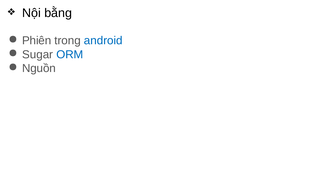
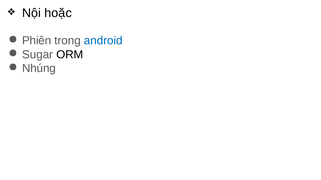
bằng: bằng -> hoặc (58, 13)
ORM colour: blue -> black (70, 55)
Nguồn: Nguồn -> Nhúng (39, 69)
